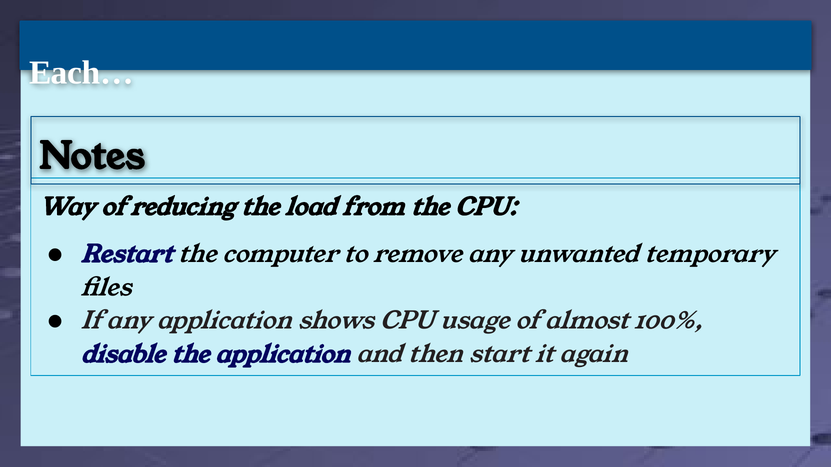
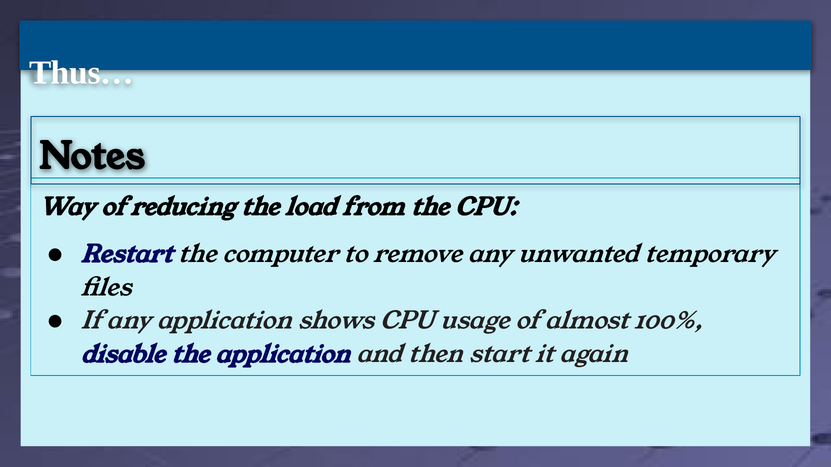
Each…: Each… -> Thus… (81, 73)
